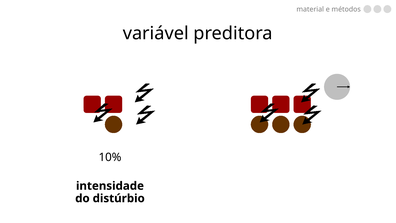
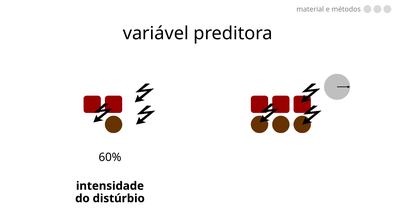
10%: 10% -> 60% (110, 157)
